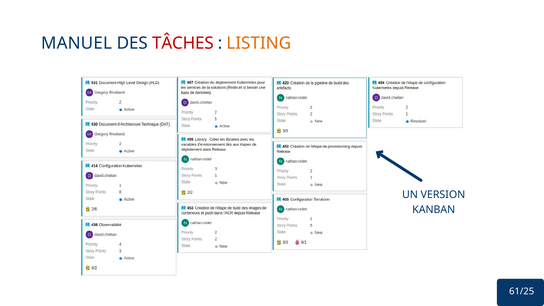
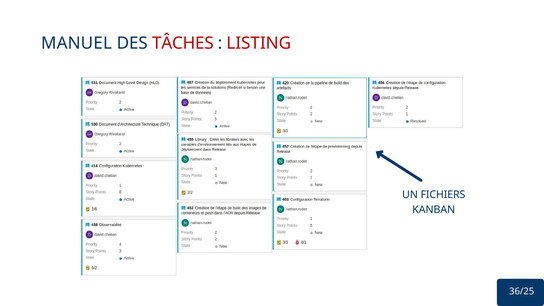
LISTING colour: orange -> red (259, 43)
VERSION: VERSION -> FICHIERS (443, 195)
61/25: 61/25 -> 36/25 (522, 291)
